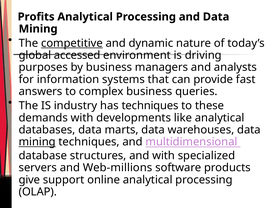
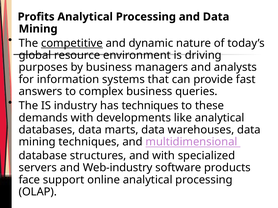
accessed: accessed -> resource (77, 55)
mining underline: present -> none (37, 142)
Web-millions: Web-millions -> Web-industry (118, 168)
give: give -> face (29, 180)
